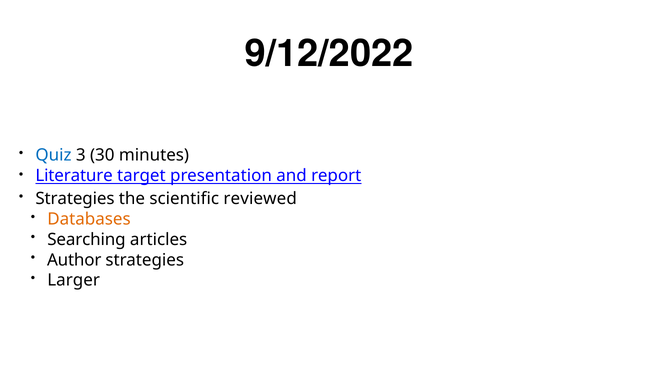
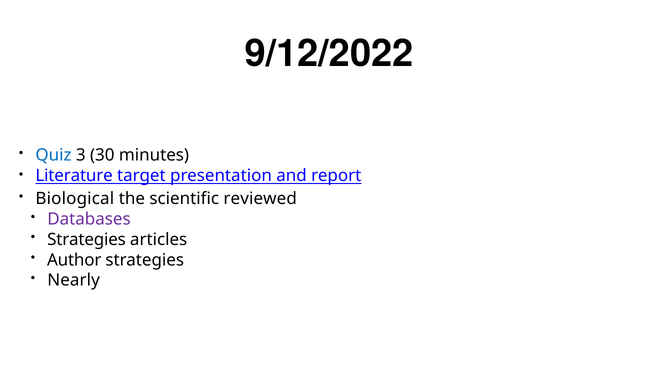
Strategies: Strategies -> Biological (75, 199)
Databases colour: orange -> purple (89, 219)
Searching: Searching -> Strategies (87, 239)
Larger: Larger -> Nearly (74, 280)
